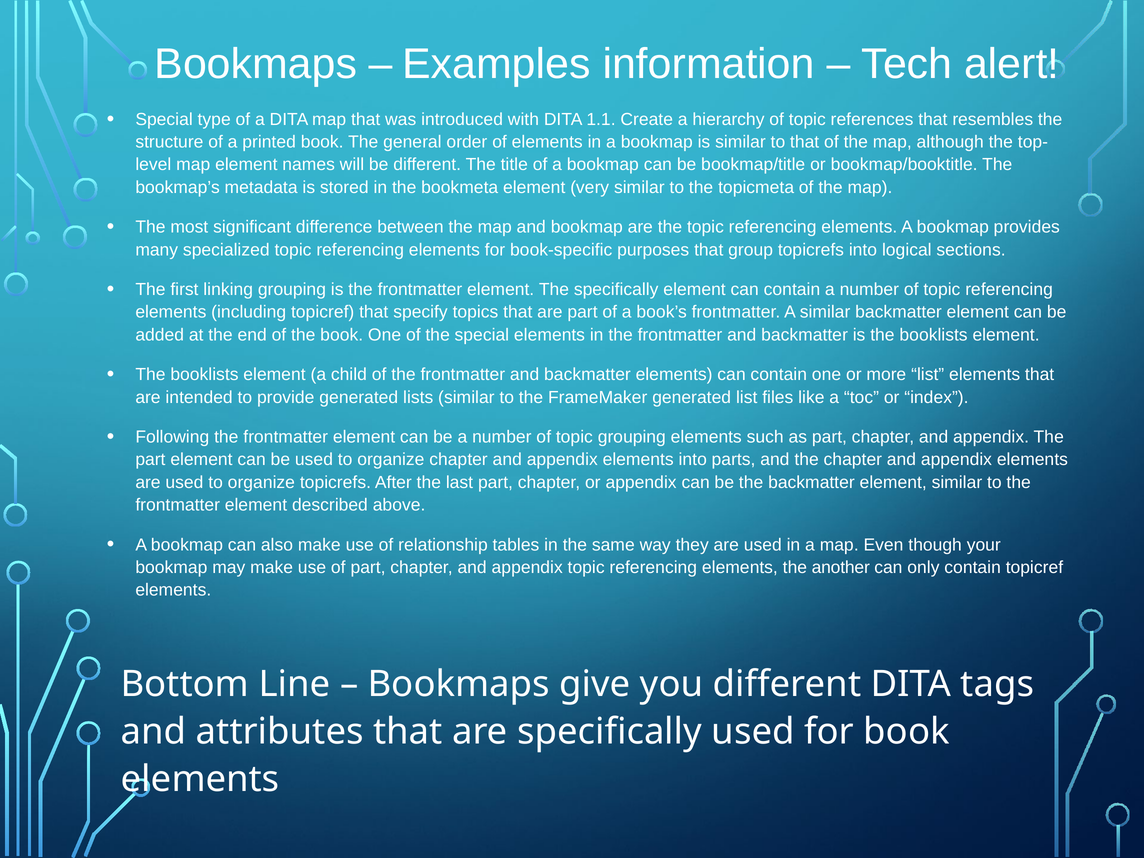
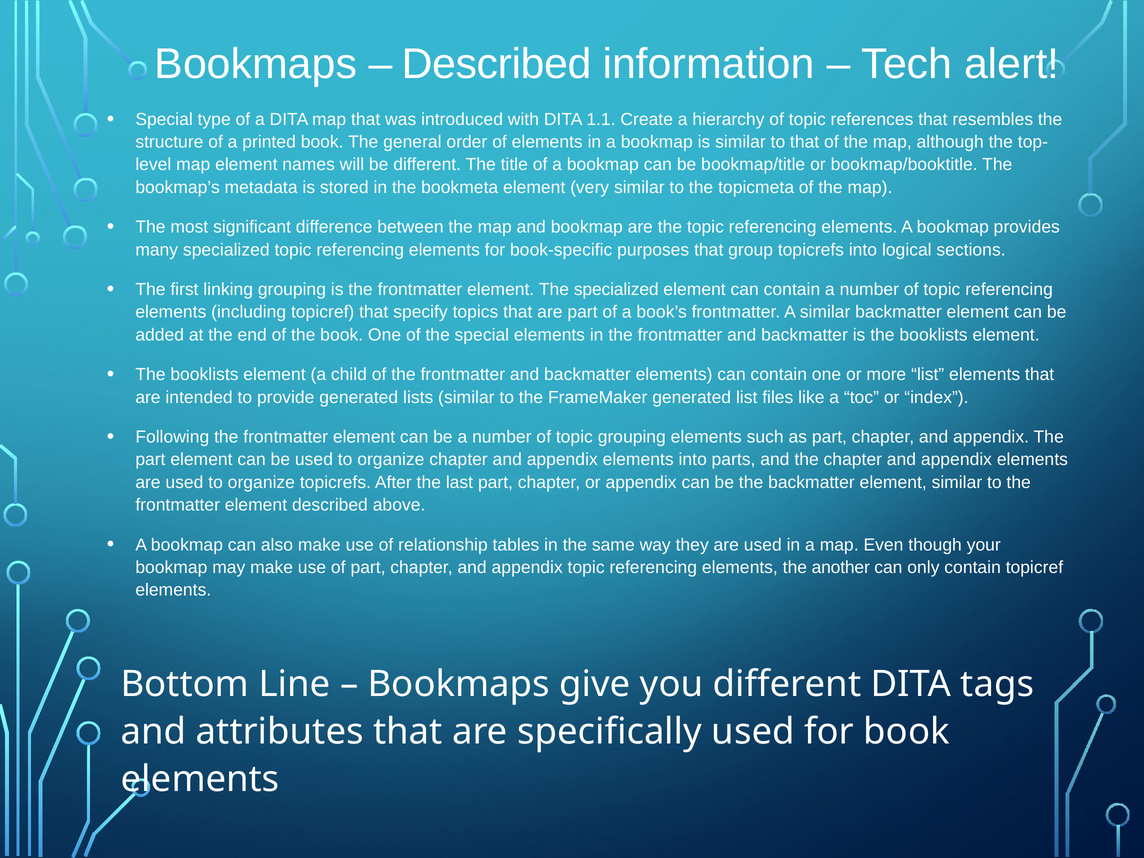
Examples: Examples -> Described (497, 64)
The specifically: specifically -> specialized (616, 290)
